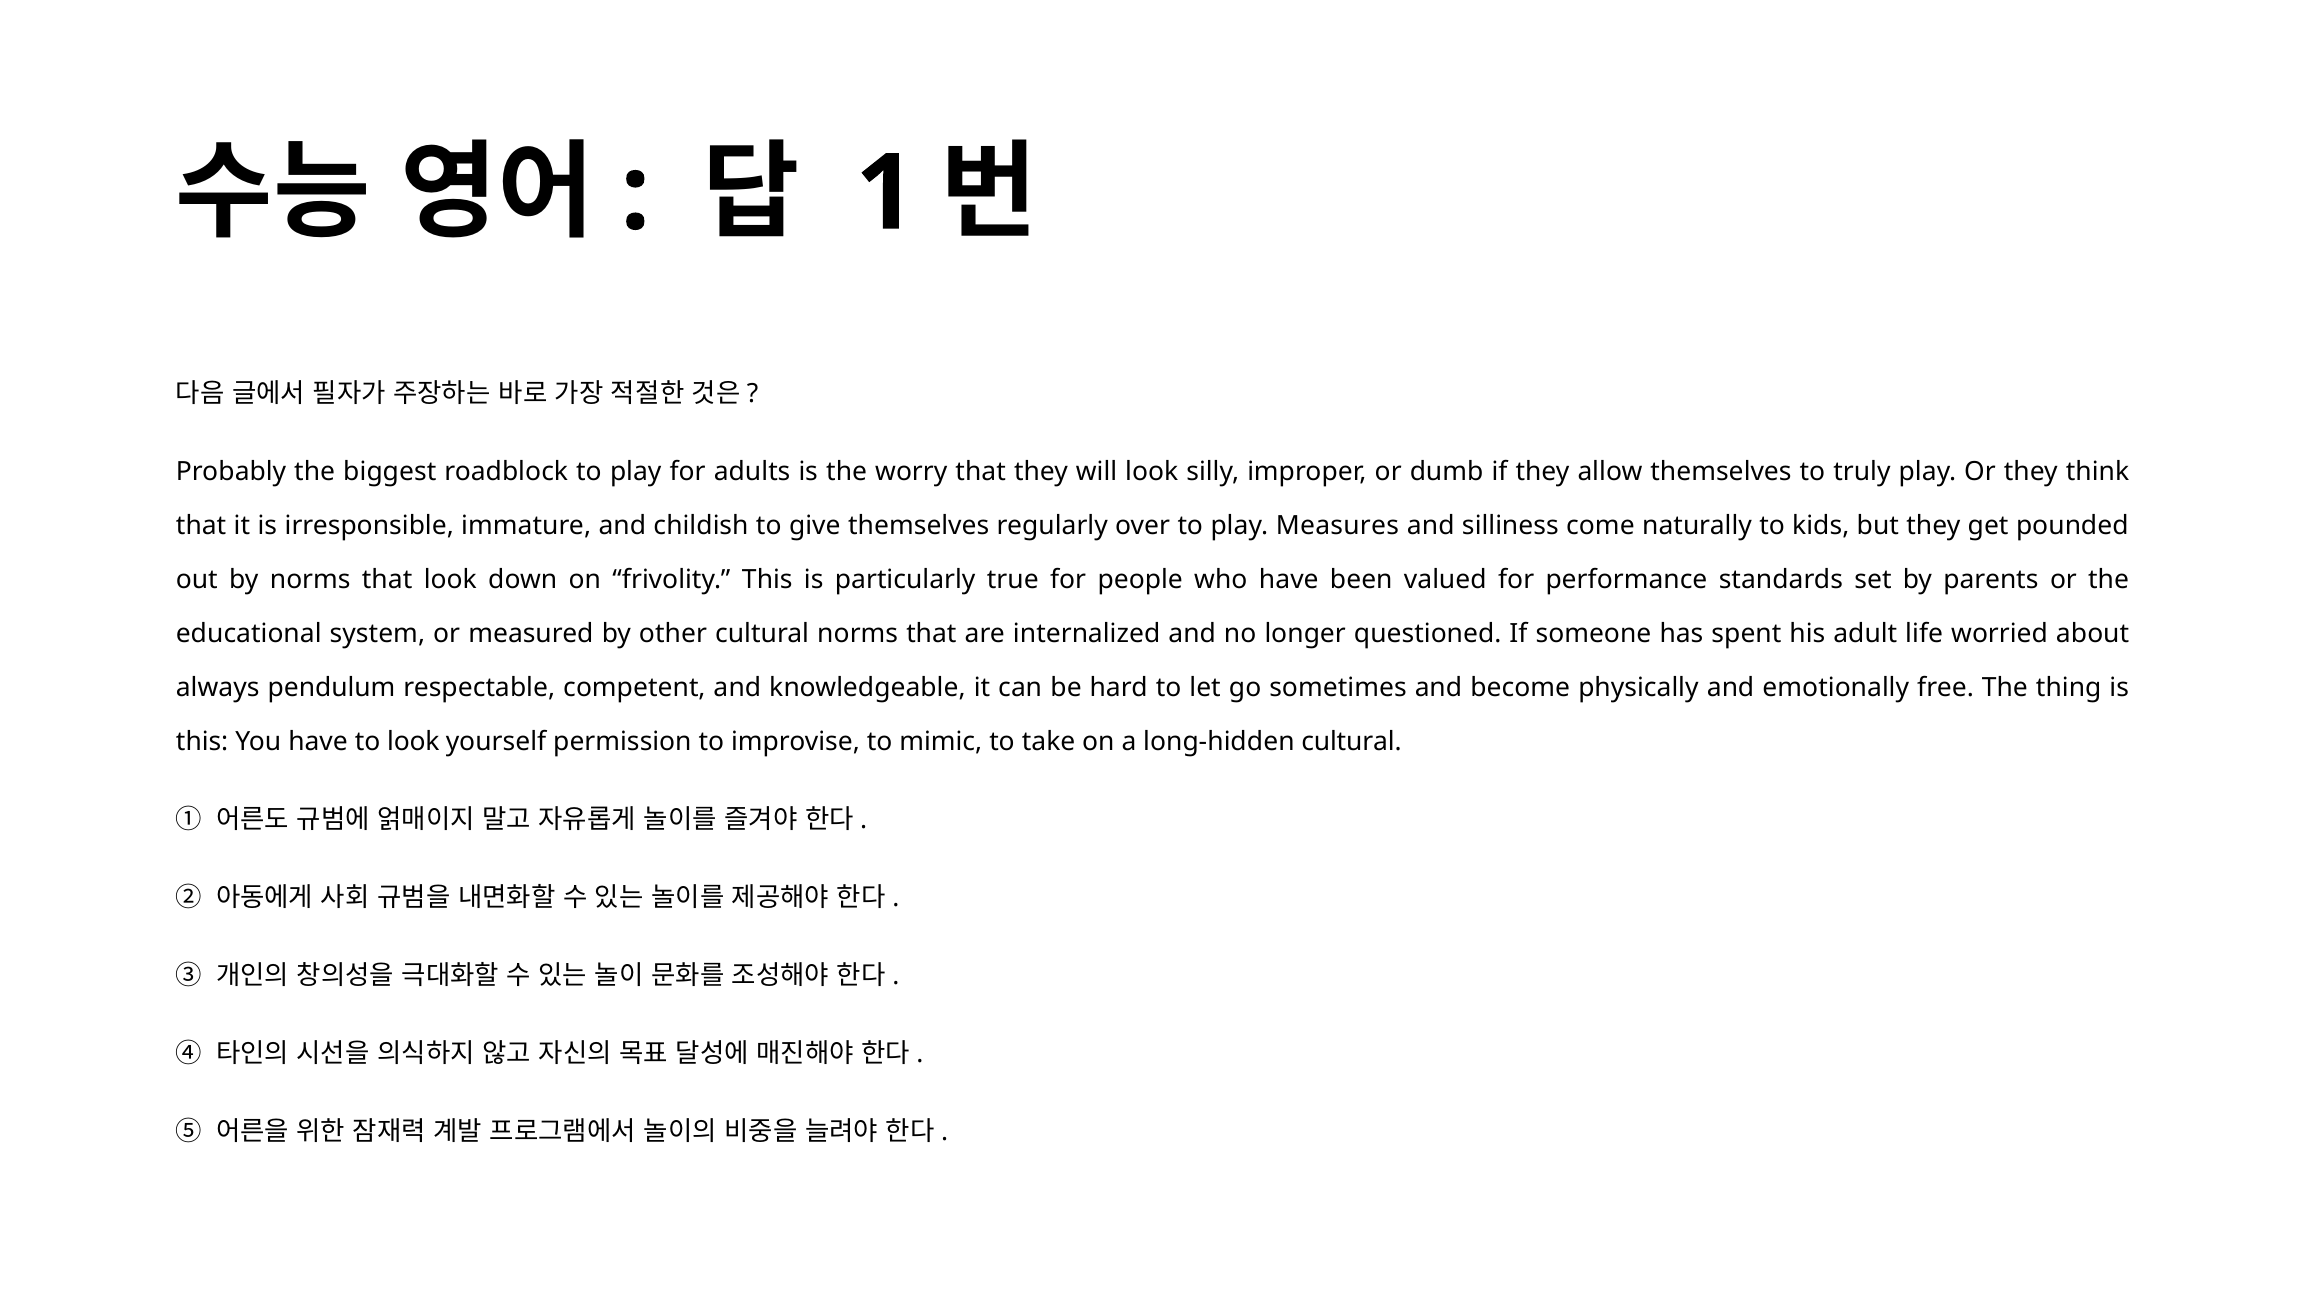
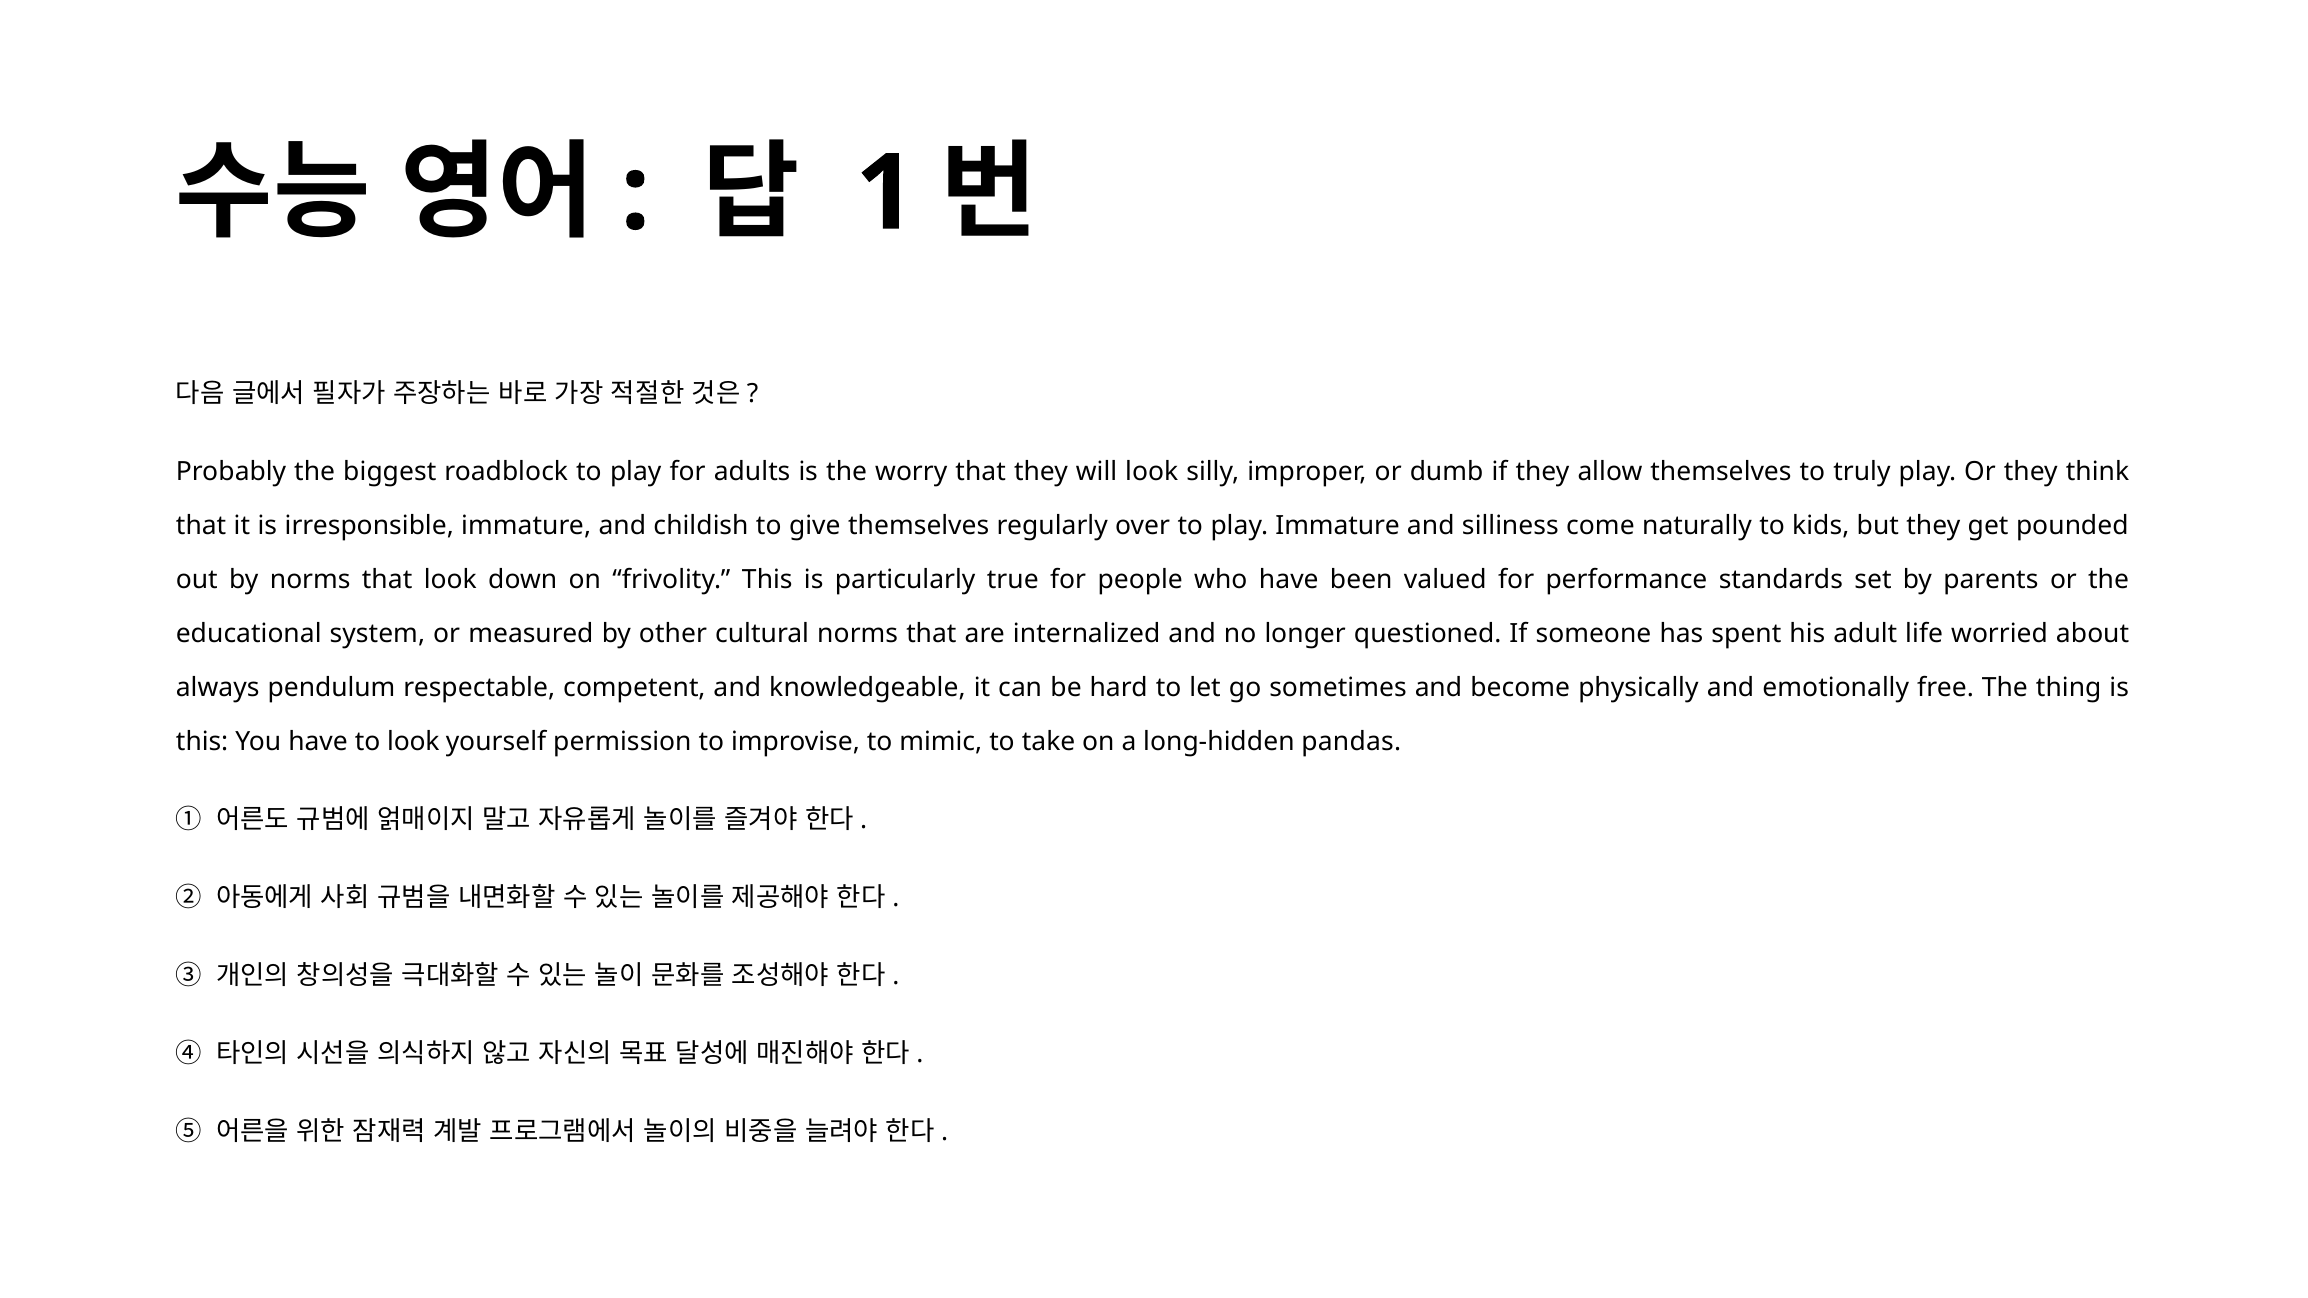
play Measures: Measures -> Immature (1338, 526)
long-hidden cultural: cultural -> pandas (1351, 742)
